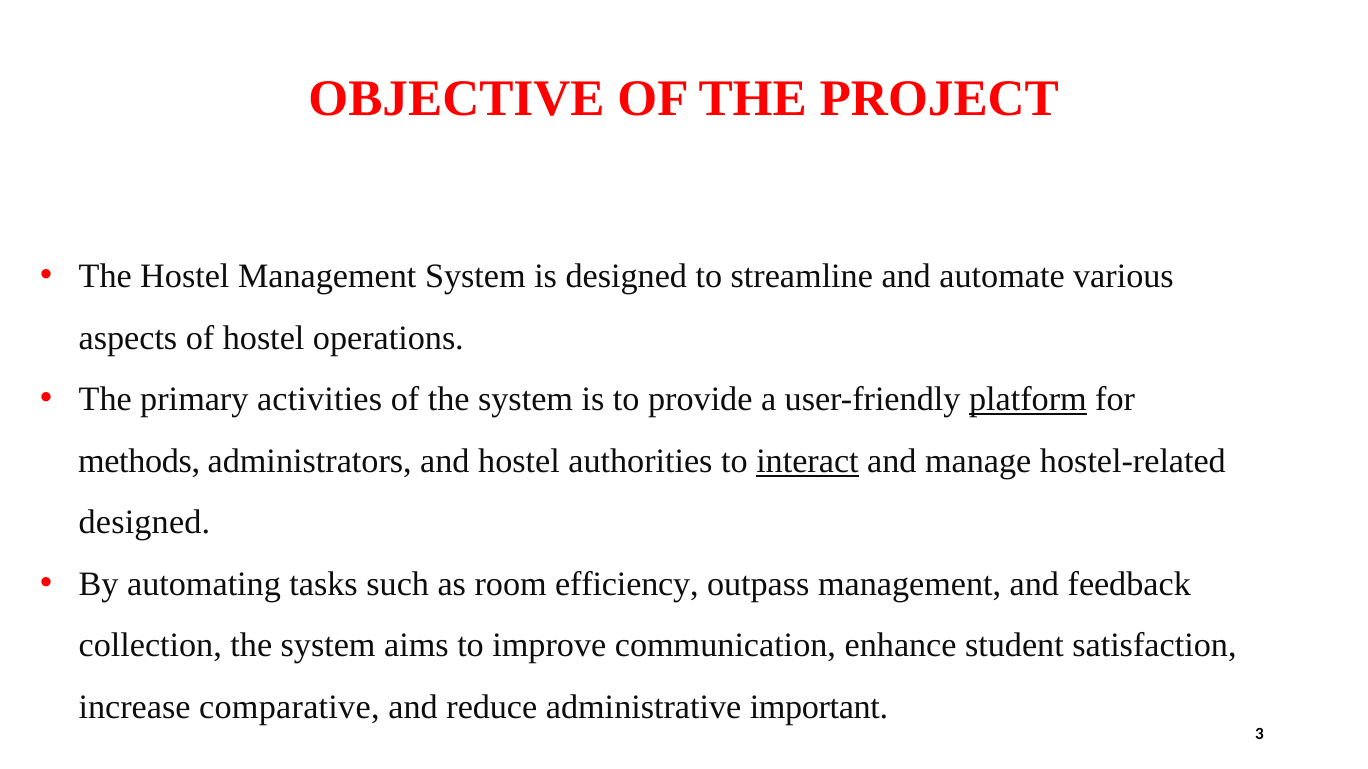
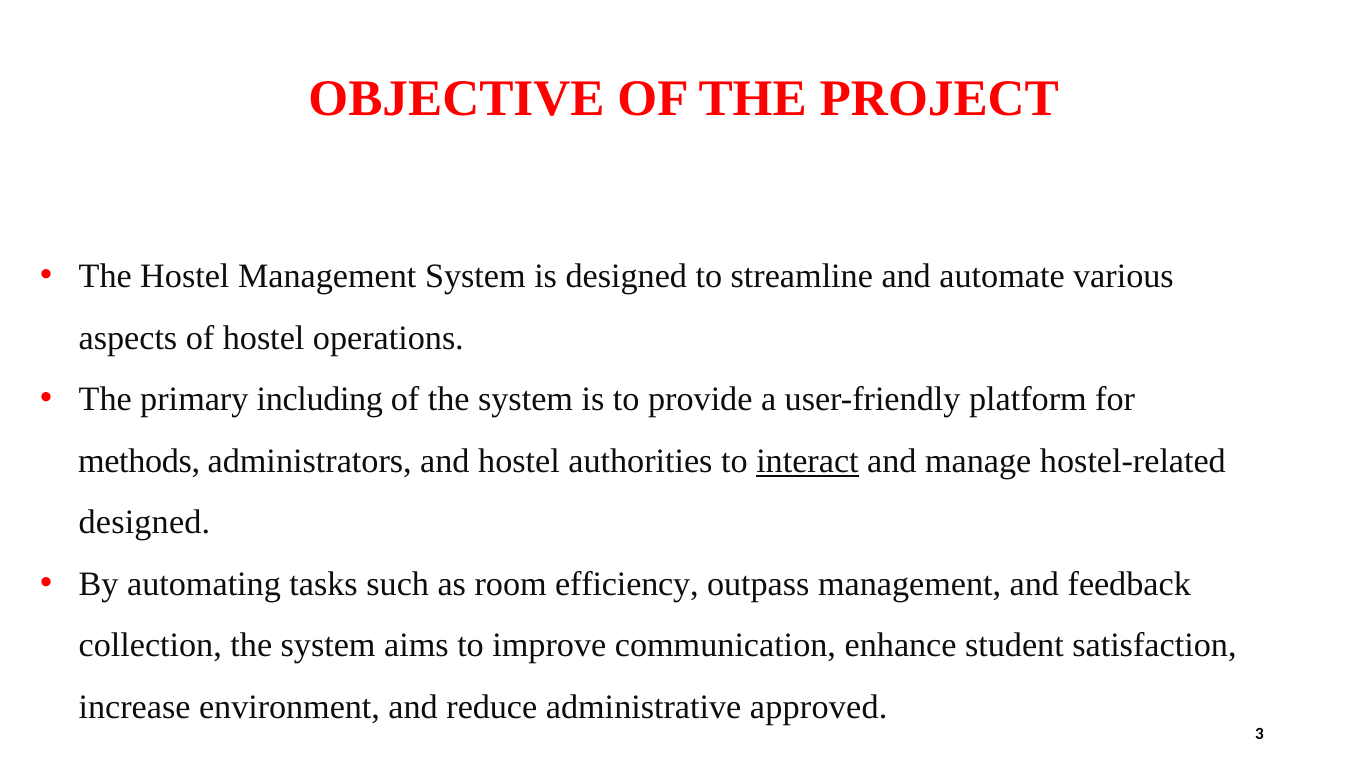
activities: activities -> including (320, 400)
platform underline: present -> none (1028, 400)
comparative: comparative -> environment (290, 708)
important: important -> approved (819, 708)
